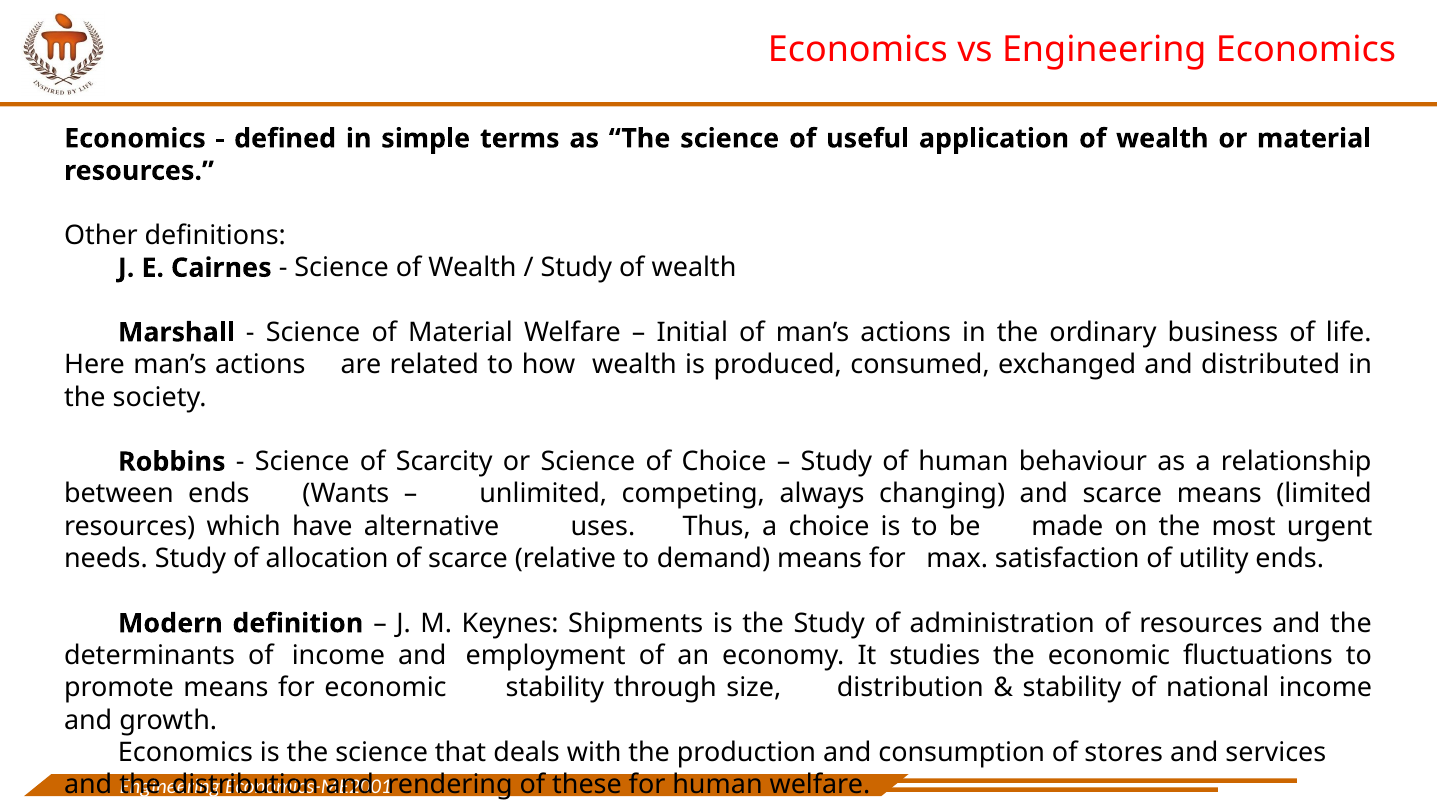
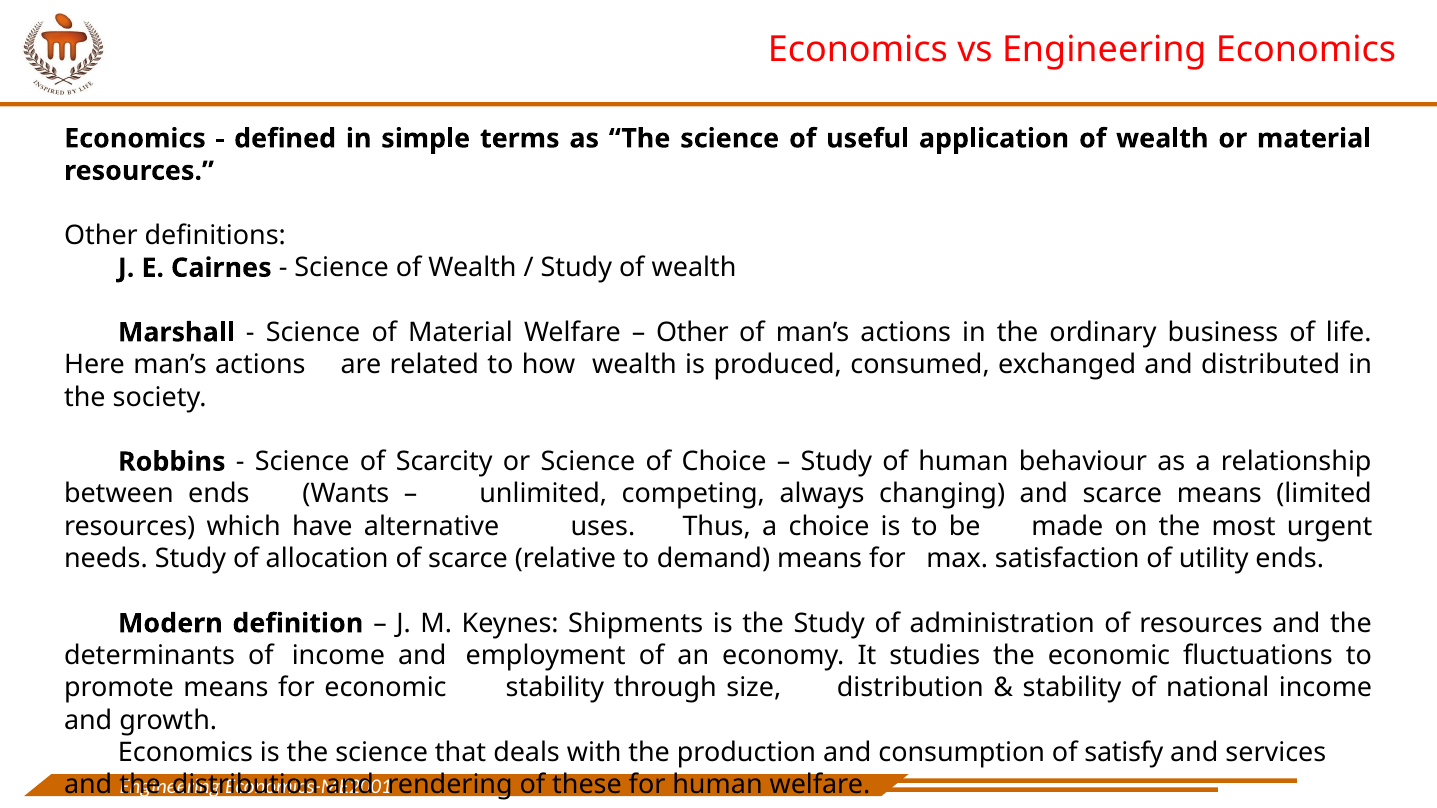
Initial: Initial -> Other (692, 333)
stores: stores -> satisfy (1124, 753)
